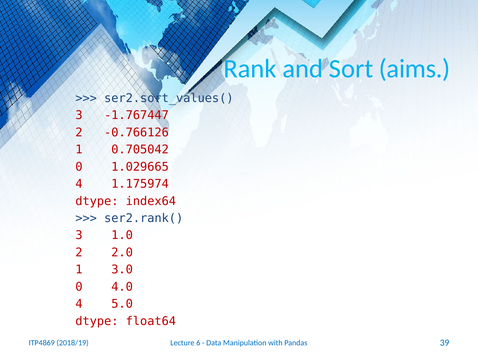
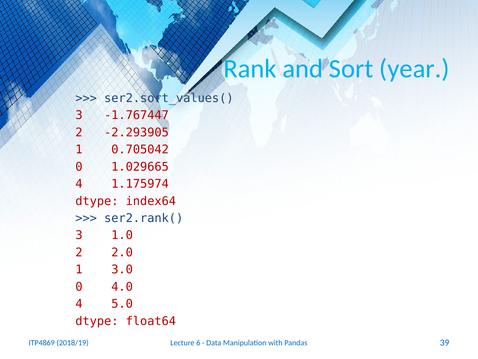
aims: aims -> year (414, 68)
-0.766126: -0.766126 -> -2.293905 (136, 132)
